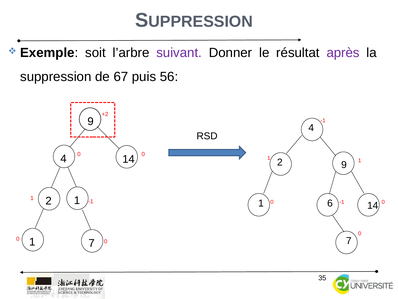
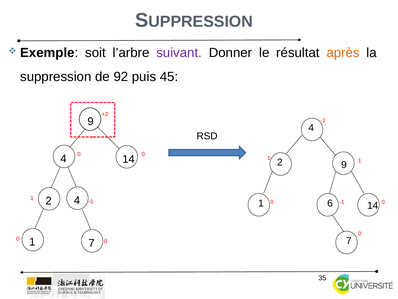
après colour: purple -> orange (343, 53)
67: 67 -> 92 (121, 77)
56: 56 -> 45 (169, 77)
2 1: 1 -> 4 (77, 200)
